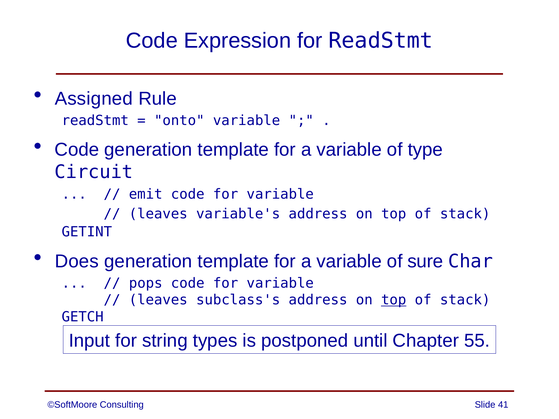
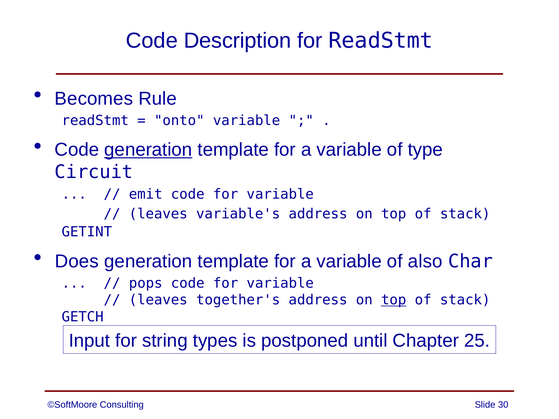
Expression: Expression -> Description (237, 41)
Assigned: Assigned -> Becomes (94, 99)
generation underline: none -> present (148, 150)
sure: sure -> also (425, 261)
subclass's: subclass's -> together's (238, 300)
55: 55 -> 25 (477, 341)
41: 41 -> 30 (503, 405)
